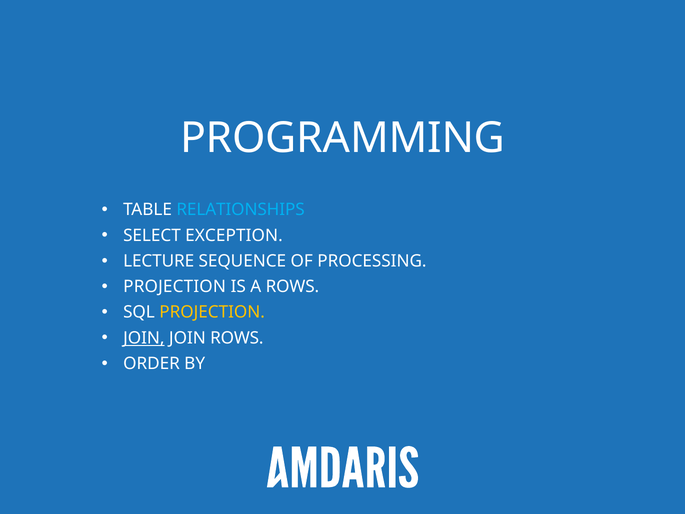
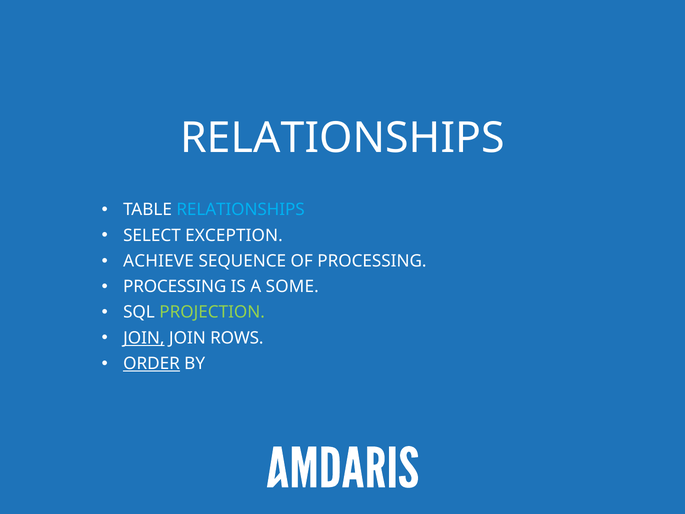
PROGRAMMING: PROGRAMMING -> RELATIONSHIPS (342, 138)
LECTURE: LECTURE -> ACHIEVE (159, 261)
PROJECTION: PROJECTION -> PROCESSING (175, 287)
A ROWS: ROWS -> SOME (292, 287)
PROJECTION colour: yellow -> light green (212, 312)
ORDER underline: none -> present (151, 363)
